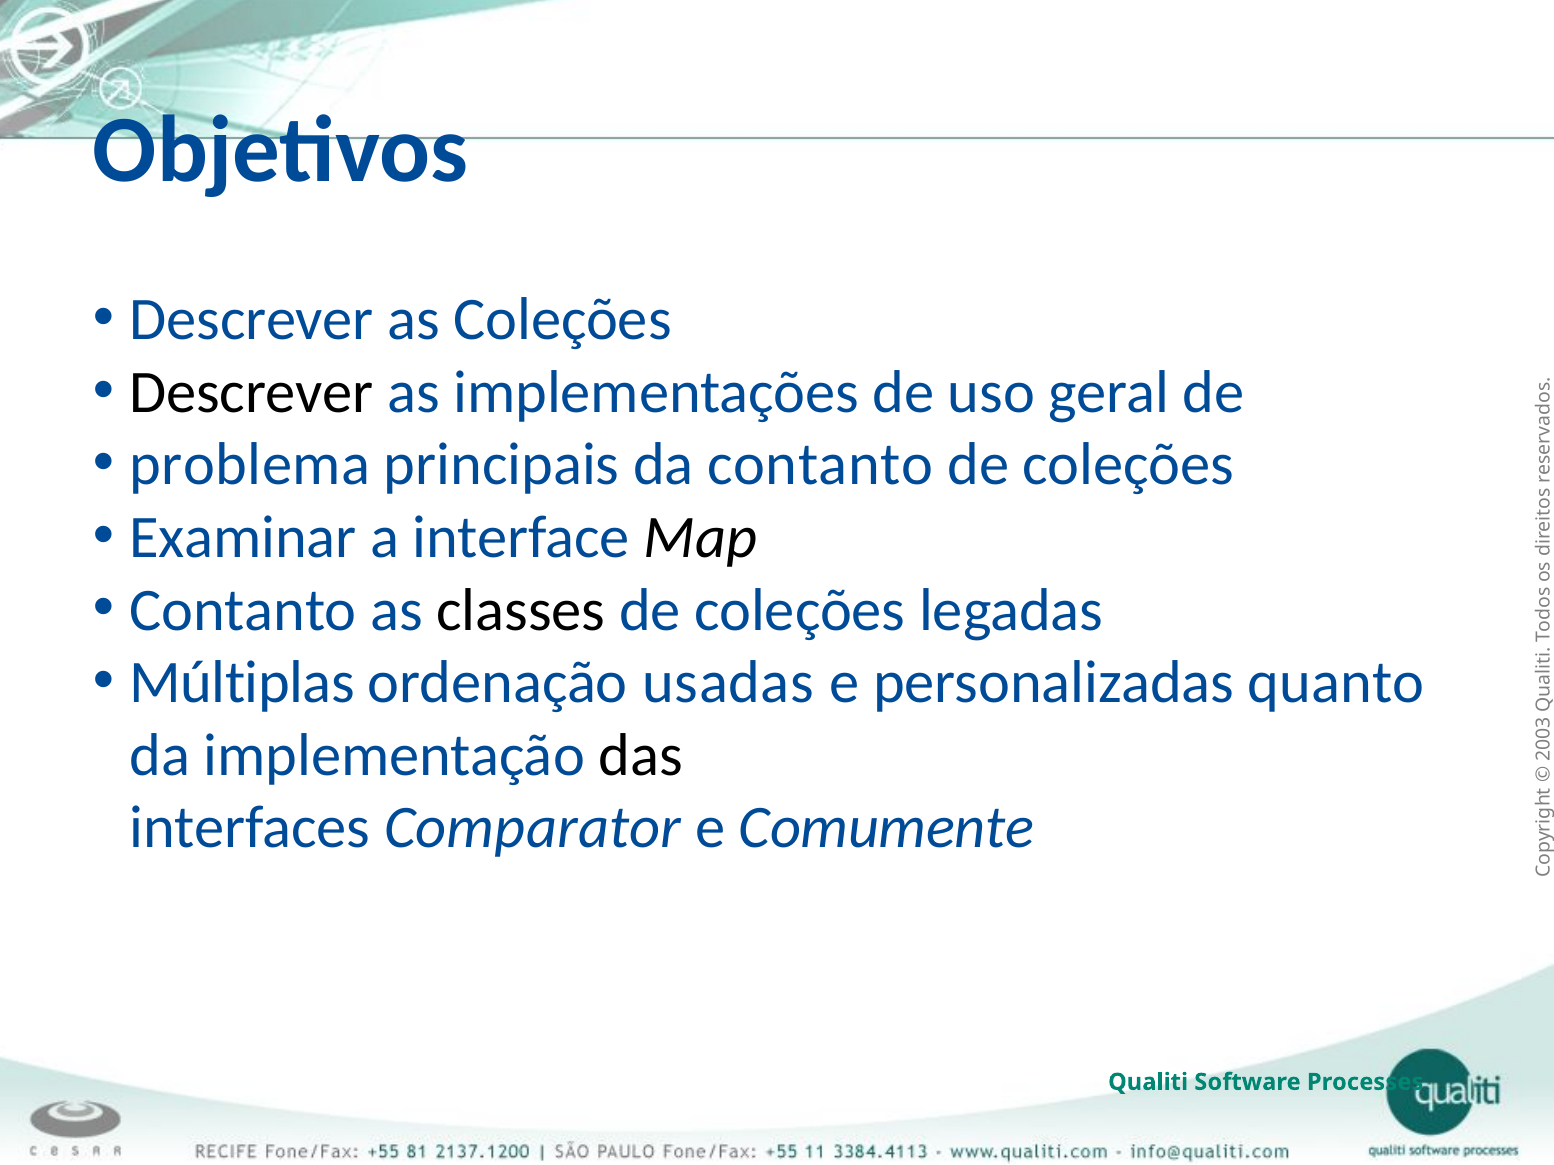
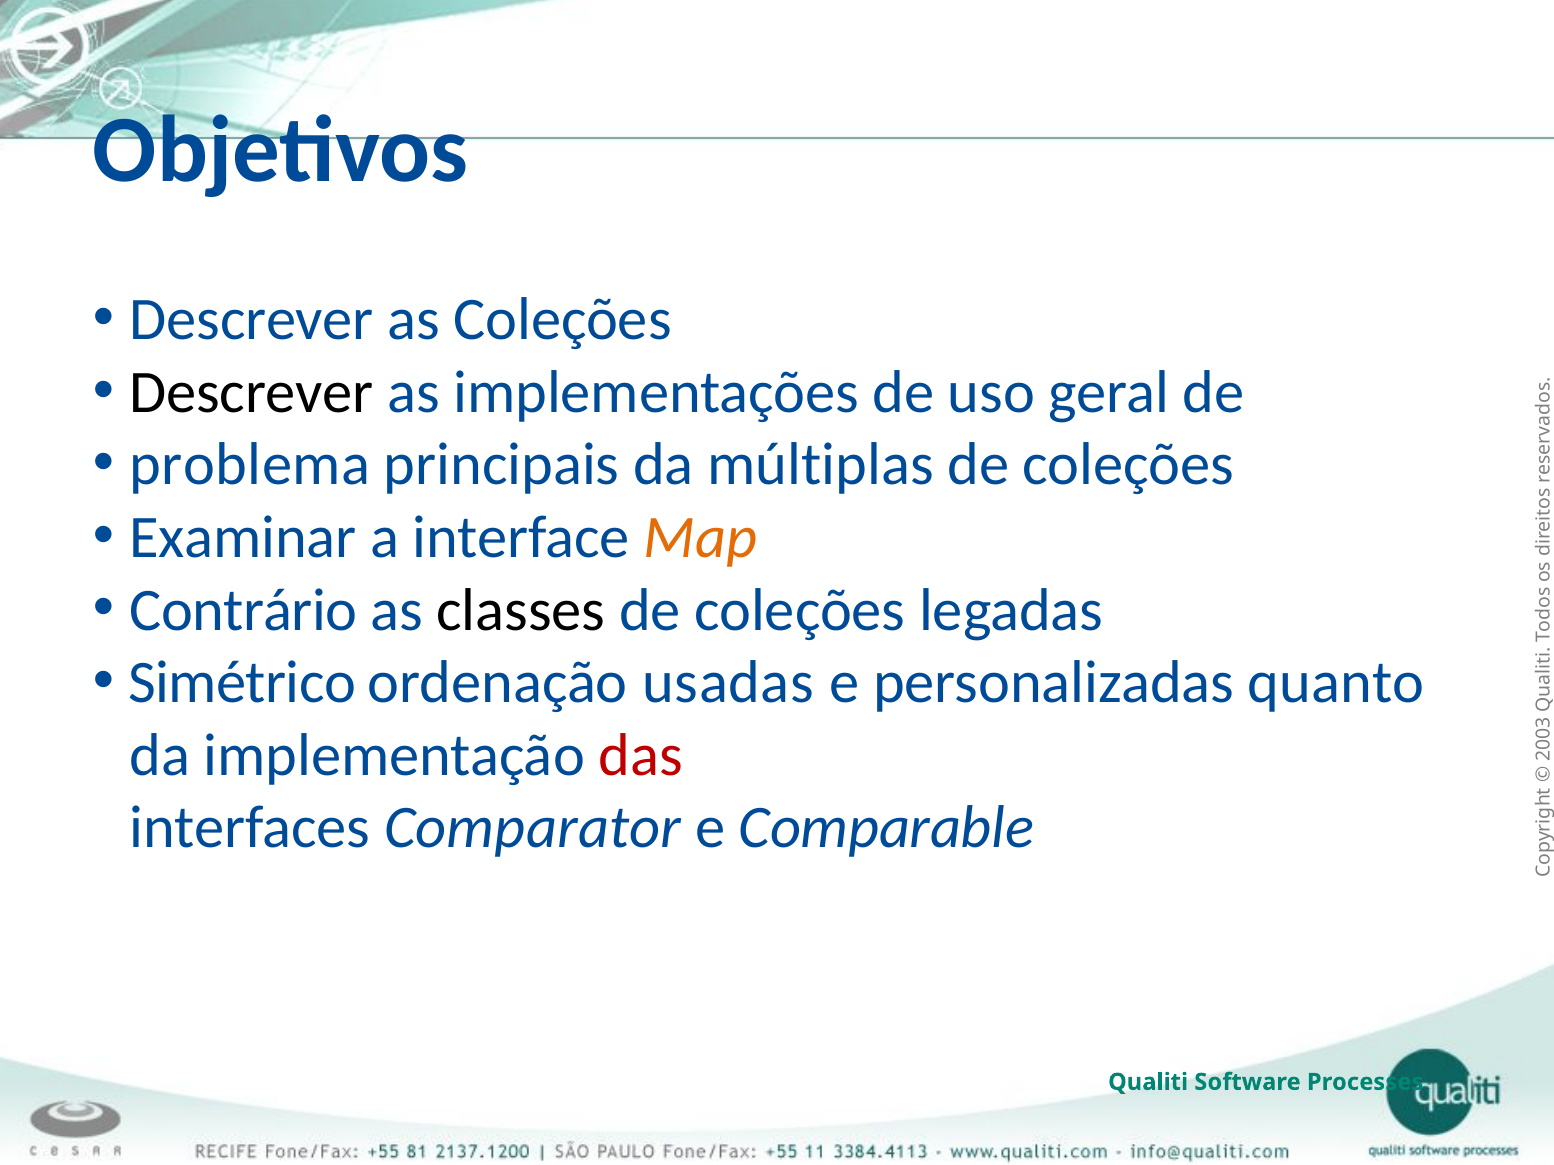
da contanto: contanto -> múltiplas (821, 465)
Map colour: black -> orange (701, 538)
Contanto: Contanto -> Contrário (243, 610)
Múltiplas: Múltiplas -> Simétrico (242, 683)
das colour: black -> red (640, 755)
Comumente: Comumente -> Comparable (886, 828)
